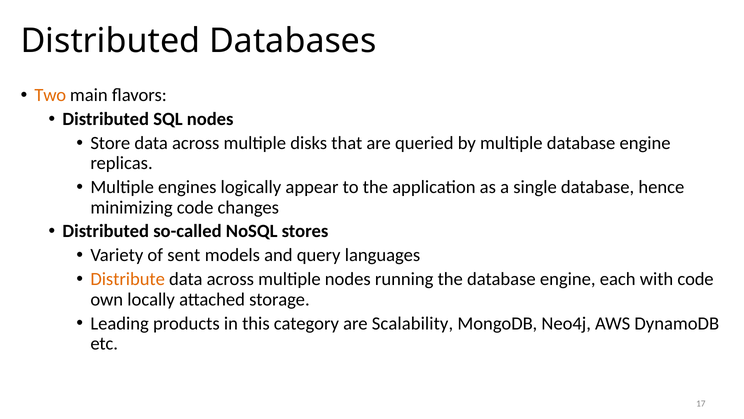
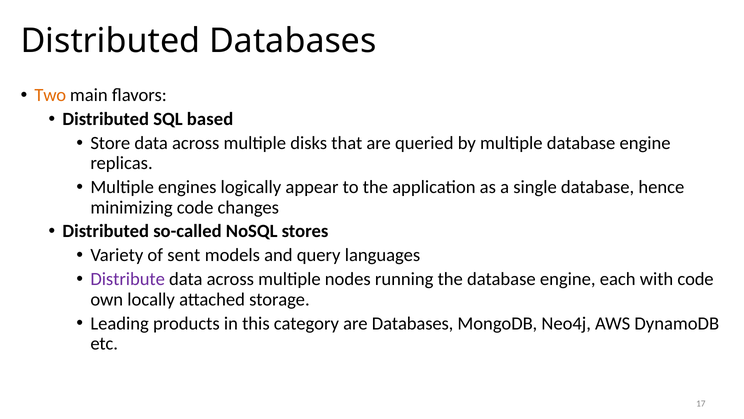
SQL nodes: nodes -> based (210, 119)
Distribute colour: orange -> purple (128, 279)
are Scalability: Scalability -> Databases (413, 323)
